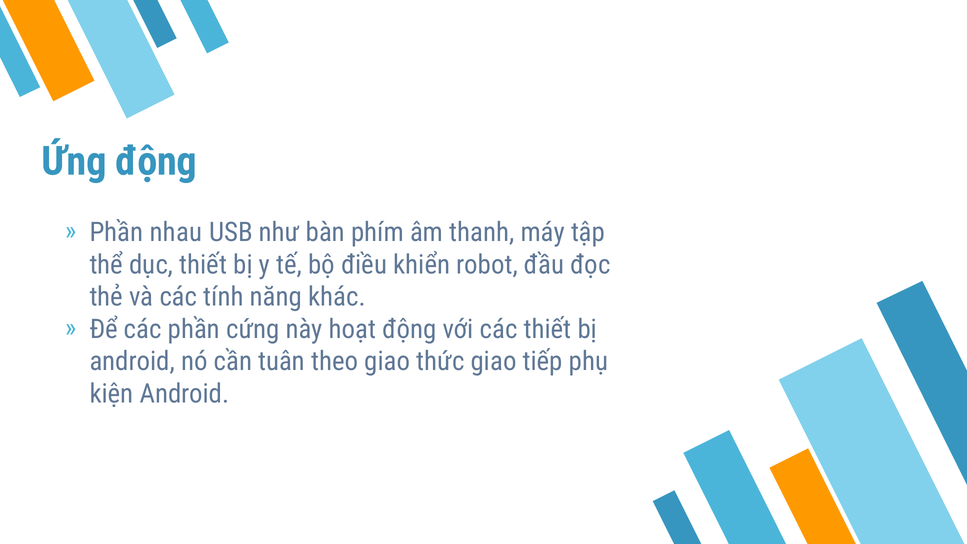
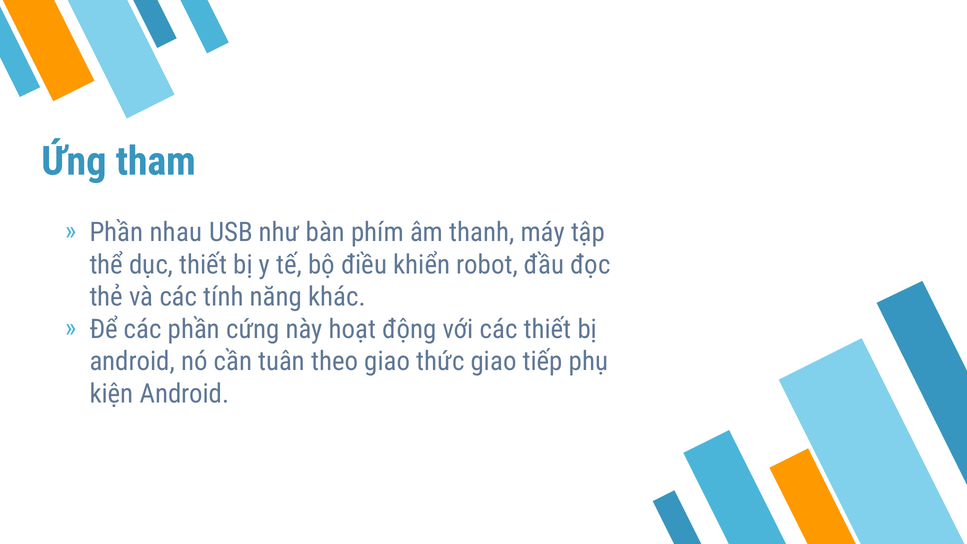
Ứng động: động -> tham (156, 161)
